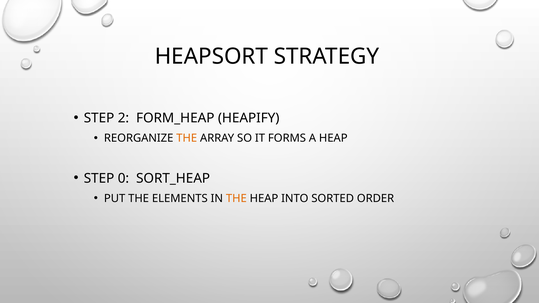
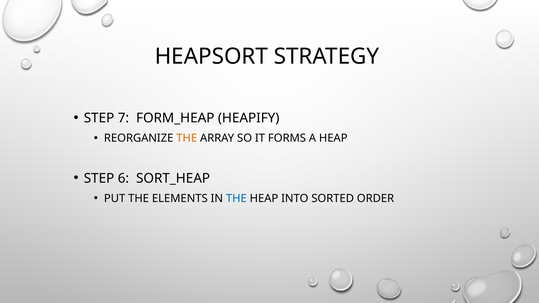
2: 2 -> 7 (123, 118)
0: 0 -> 6 (123, 178)
THE colour: orange -> blue (236, 199)
